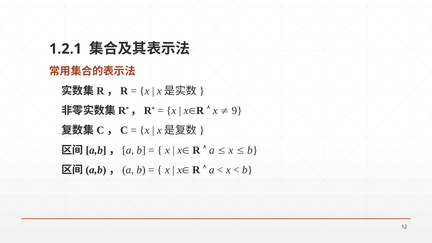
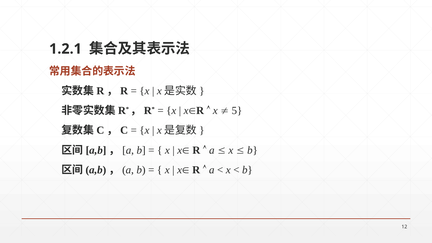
9: 9 -> 5 (237, 111)
